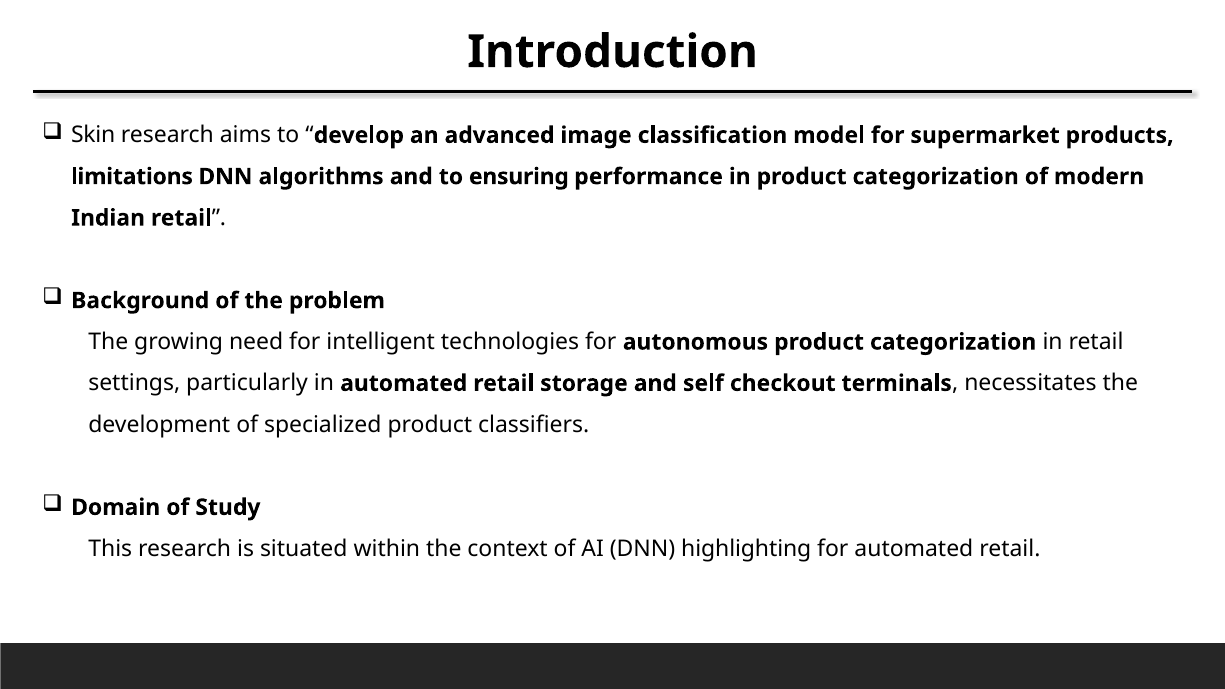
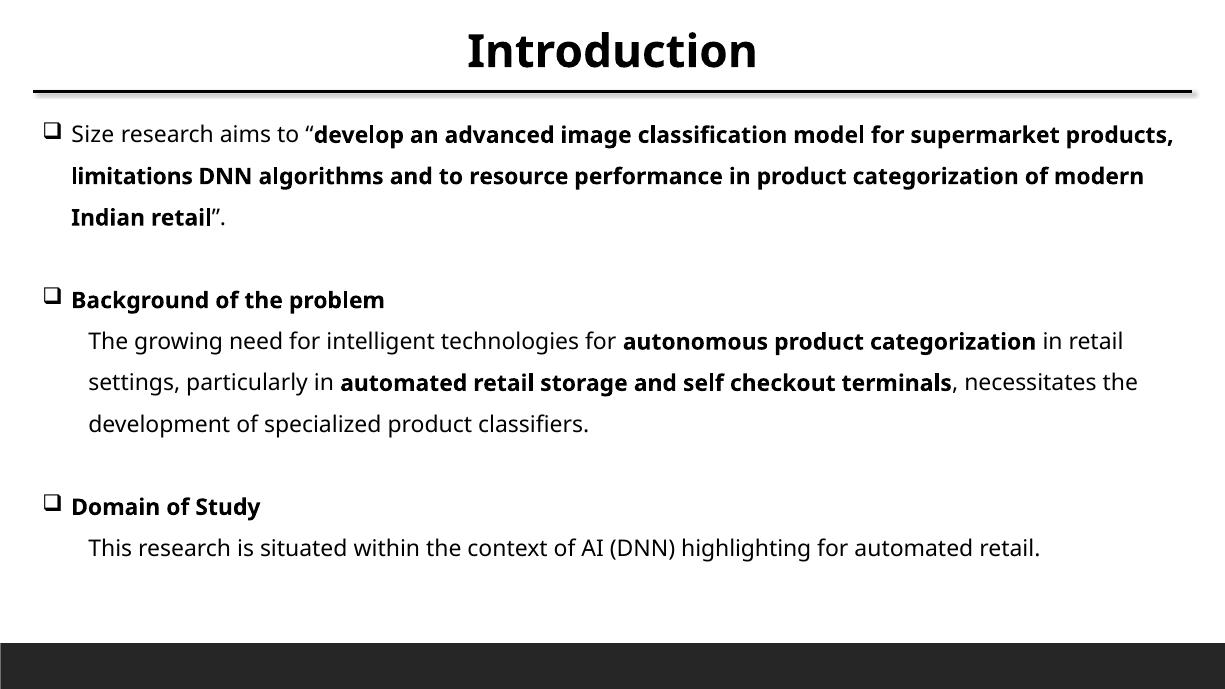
Skin: Skin -> Size (93, 135)
ensuring: ensuring -> resource (519, 177)
